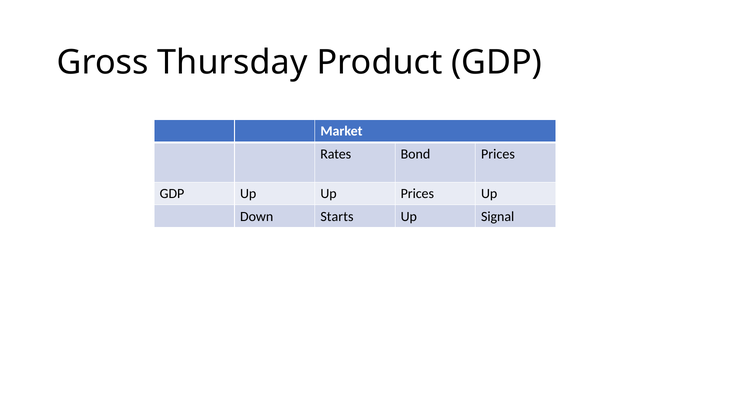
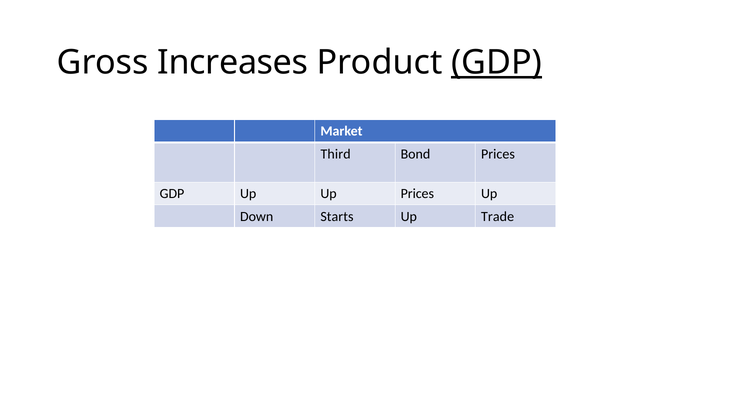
Thursday: Thursday -> Increases (233, 63)
GDP underline: none -> present (497, 63)
Rates: Rates -> Third (336, 154)
Signal: Signal -> Trade (498, 216)
